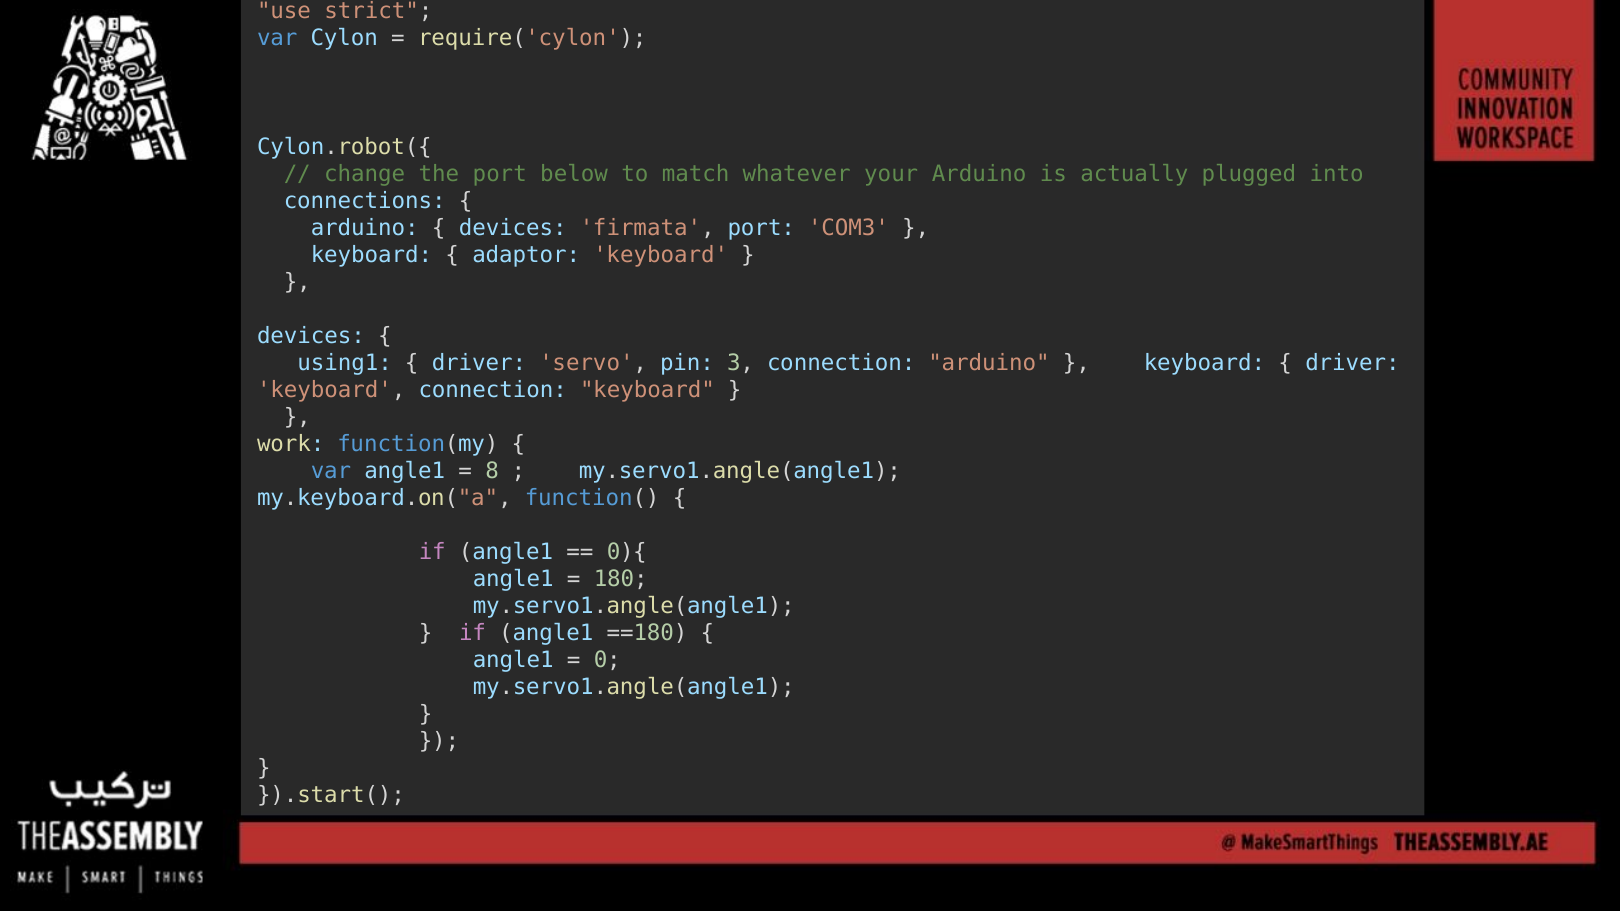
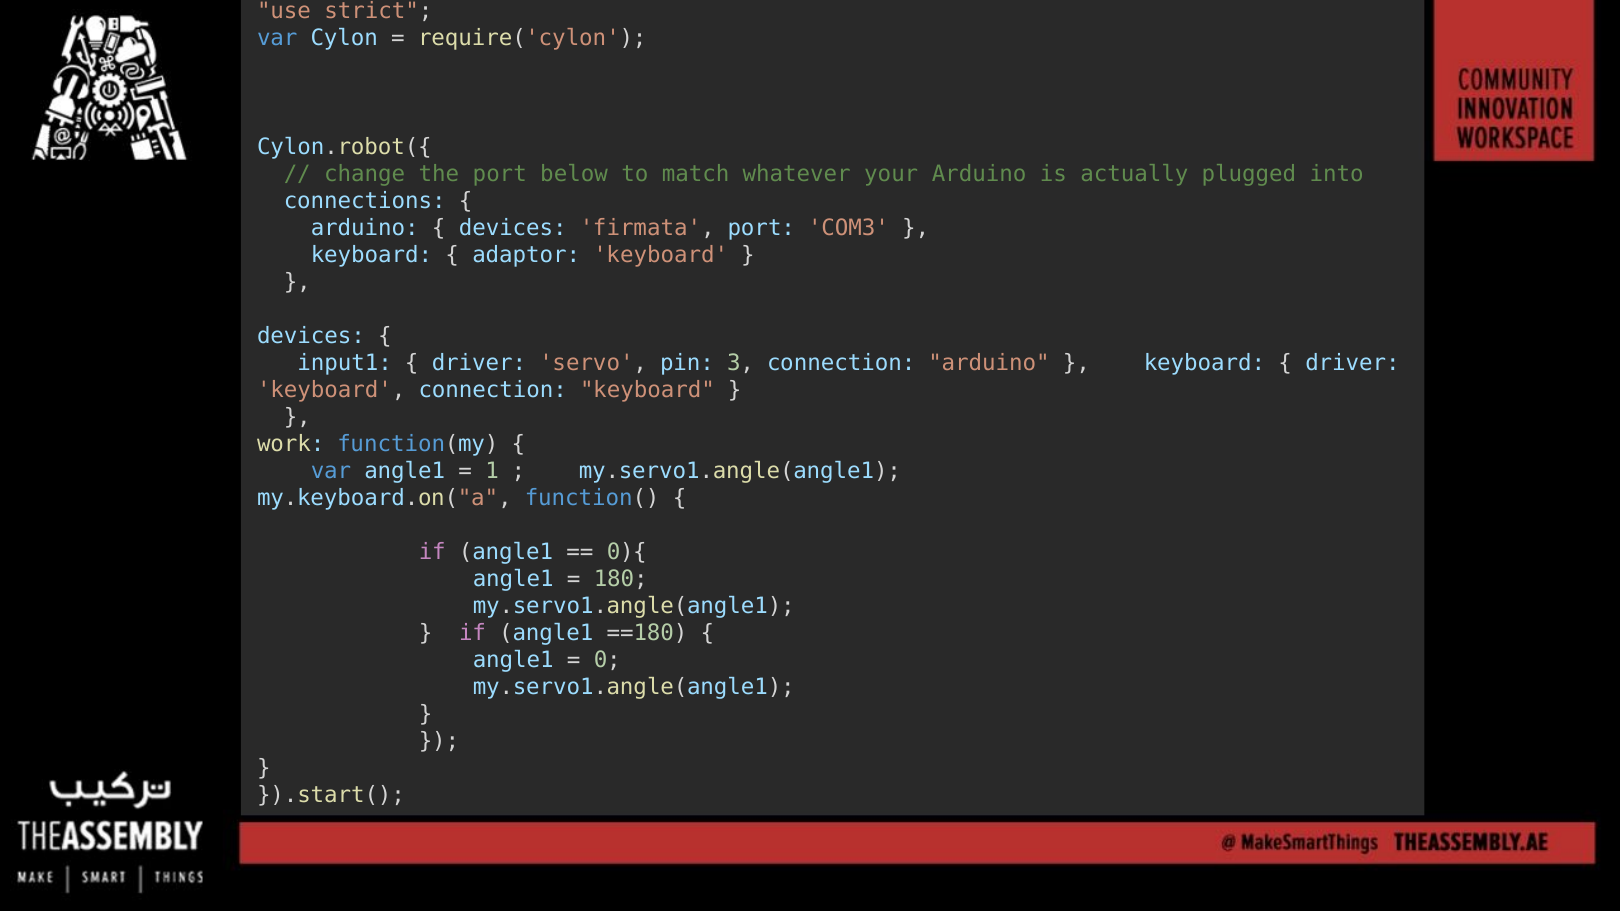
using1: using1 -> input1 (345, 363)
8: 8 -> 1 (492, 471)
